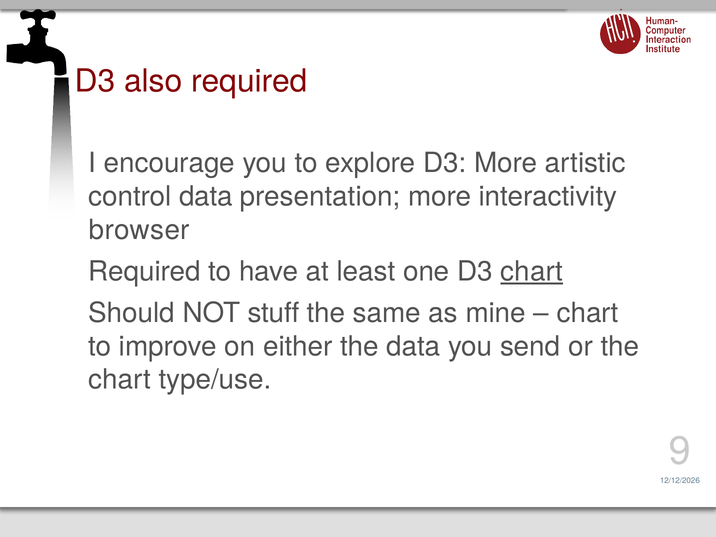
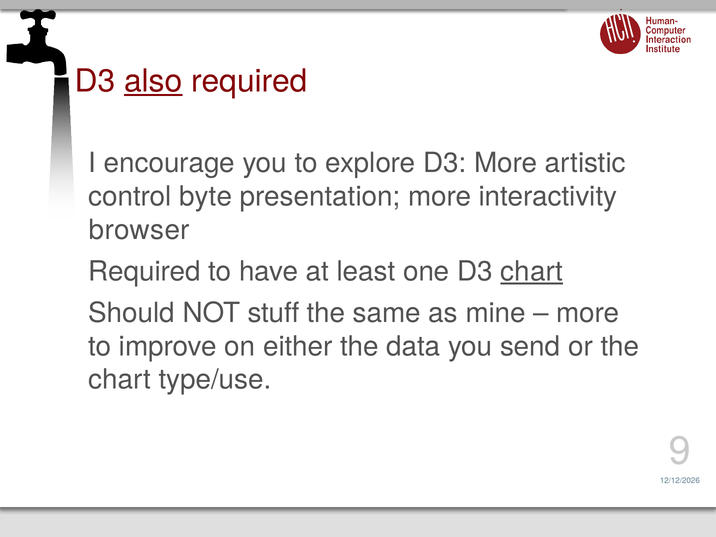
also underline: none -> present (153, 81)
control data: data -> byte (206, 197)
chart: chart -> more (588, 313)
